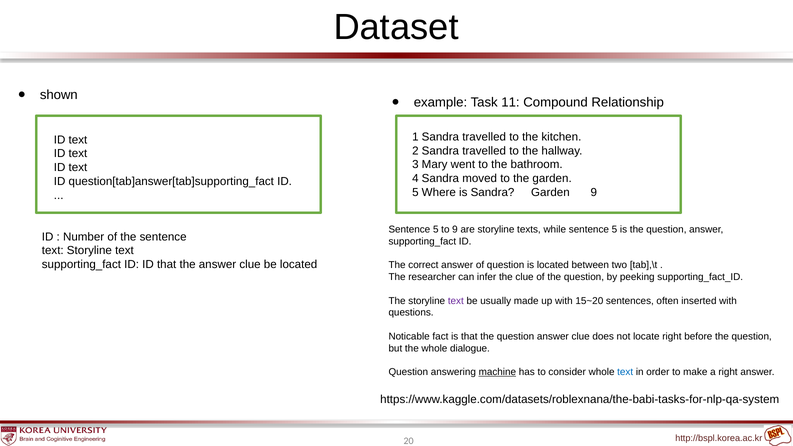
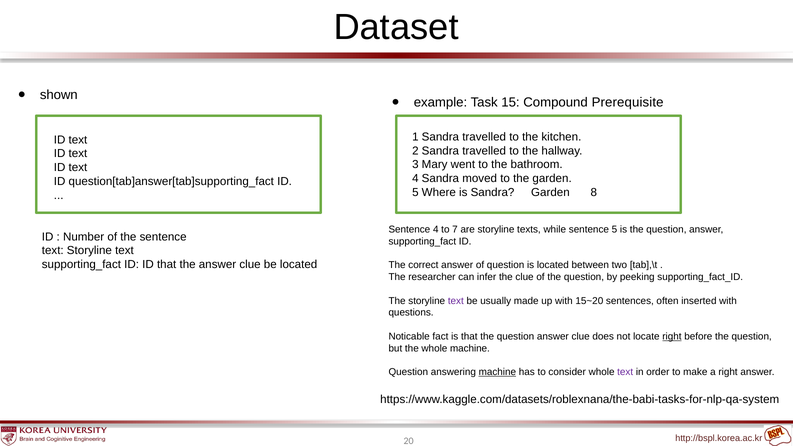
11: 11 -> 15 (510, 102)
Relationship: Relationship -> Prerequisite (628, 102)
9: 9 -> 8 (594, 192)
5: 5 -> 4 (436, 230)
to 9: 9 -> 7 (455, 230)
right underline: none -> present (672, 337)
whole dialogue: dialogue -> machine (470, 348)
text colour: blue -> purple (625, 372)
